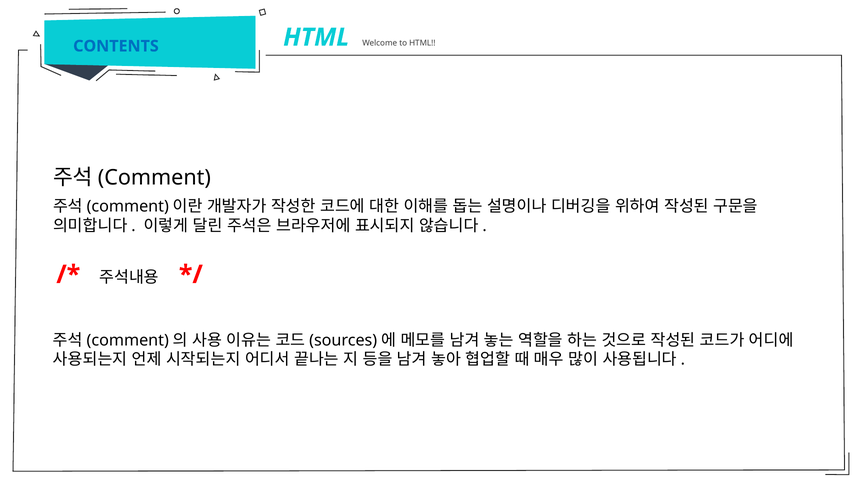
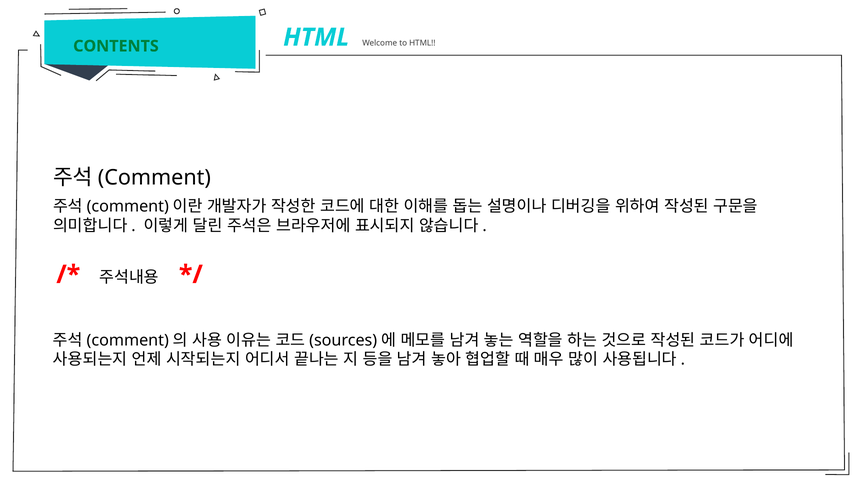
CONTENTS colour: blue -> green (116, 46)
